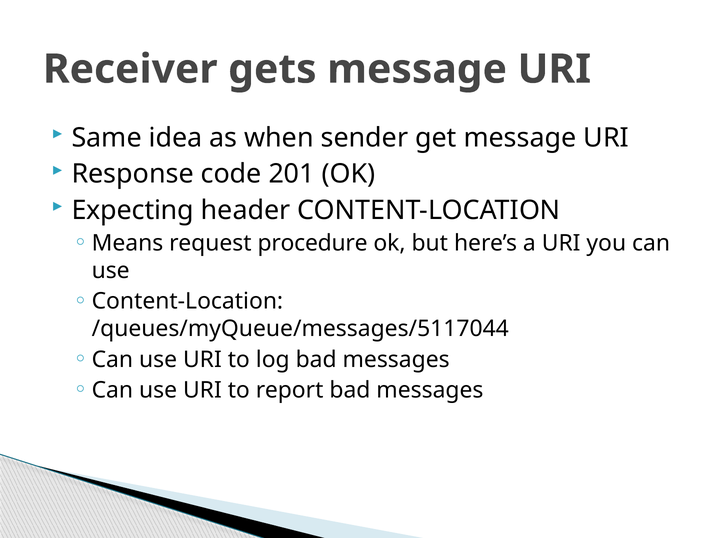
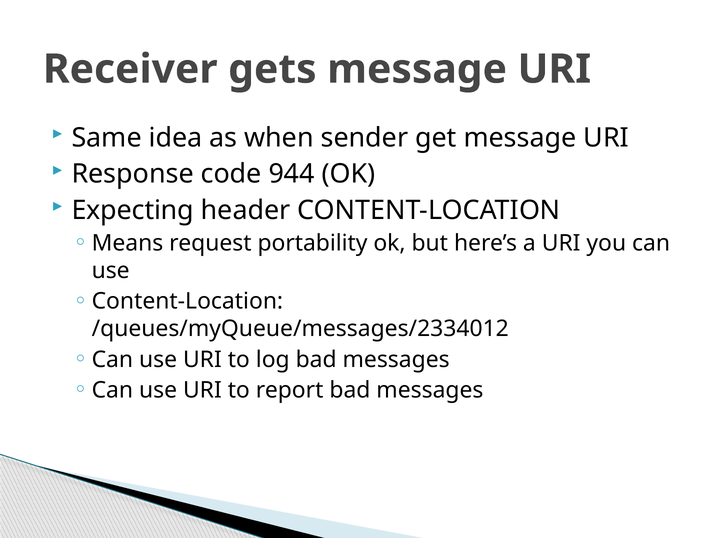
201: 201 -> 944 (292, 174)
procedure: procedure -> portability (312, 243)
/queues/myQueue/messages/5117044: /queues/myQueue/messages/5117044 -> /queues/myQueue/messages/2334012 (300, 329)
